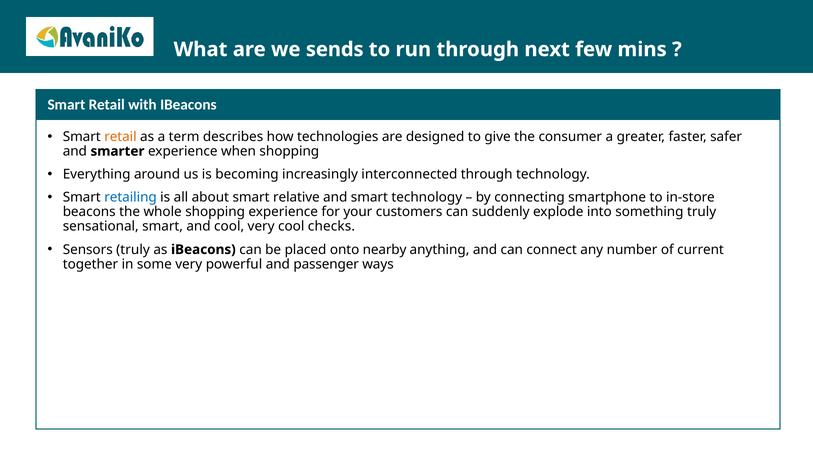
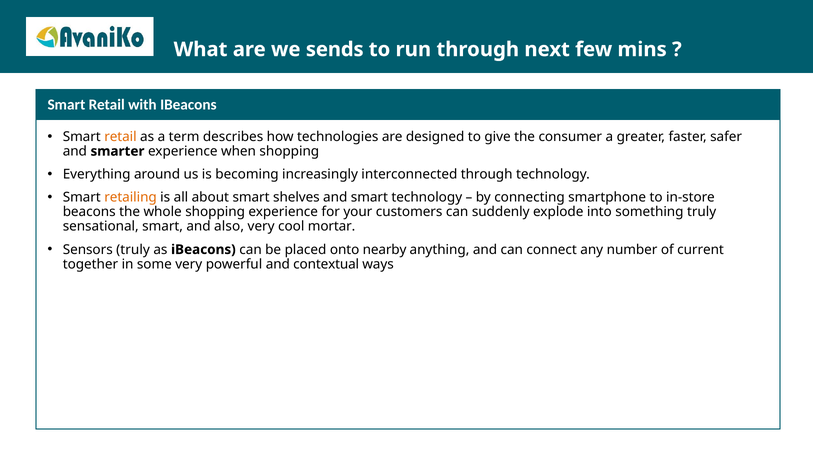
retailing colour: blue -> orange (131, 197)
relative: relative -> shelves (296, 197)
and cool: cool -> also (229, 227)
checks: checks -> mortar (332, 227)
passenger: passenger -> contextual (326, 264)
